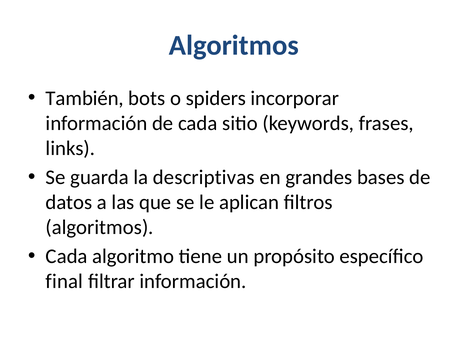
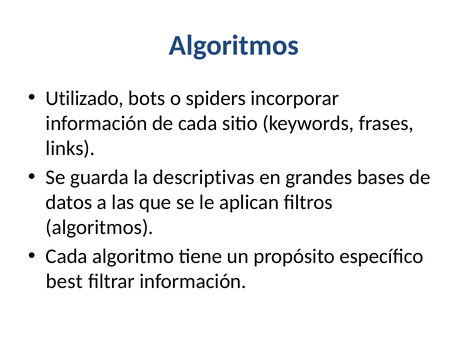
También: También -> Utilizado (85, 98)
final: final -> best (64, 281)
